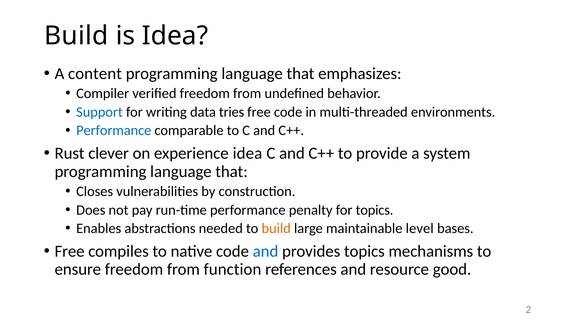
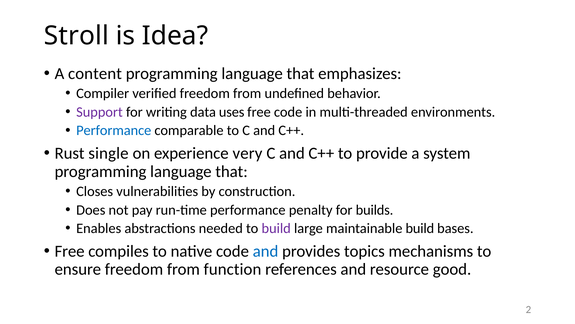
Build: Build -> Stroll (76, 36)
Support colour: blue -> purple (99, 112)
tries: tries -> uses (232, 112)
clever: clever -> single (108, 153)
experience idea: idea -> very (247, 153)
for topics: topics -> builds (375, 210)
build colour: orange -> purple (276, 228)
maintainable level: level -> build (420, 228)
